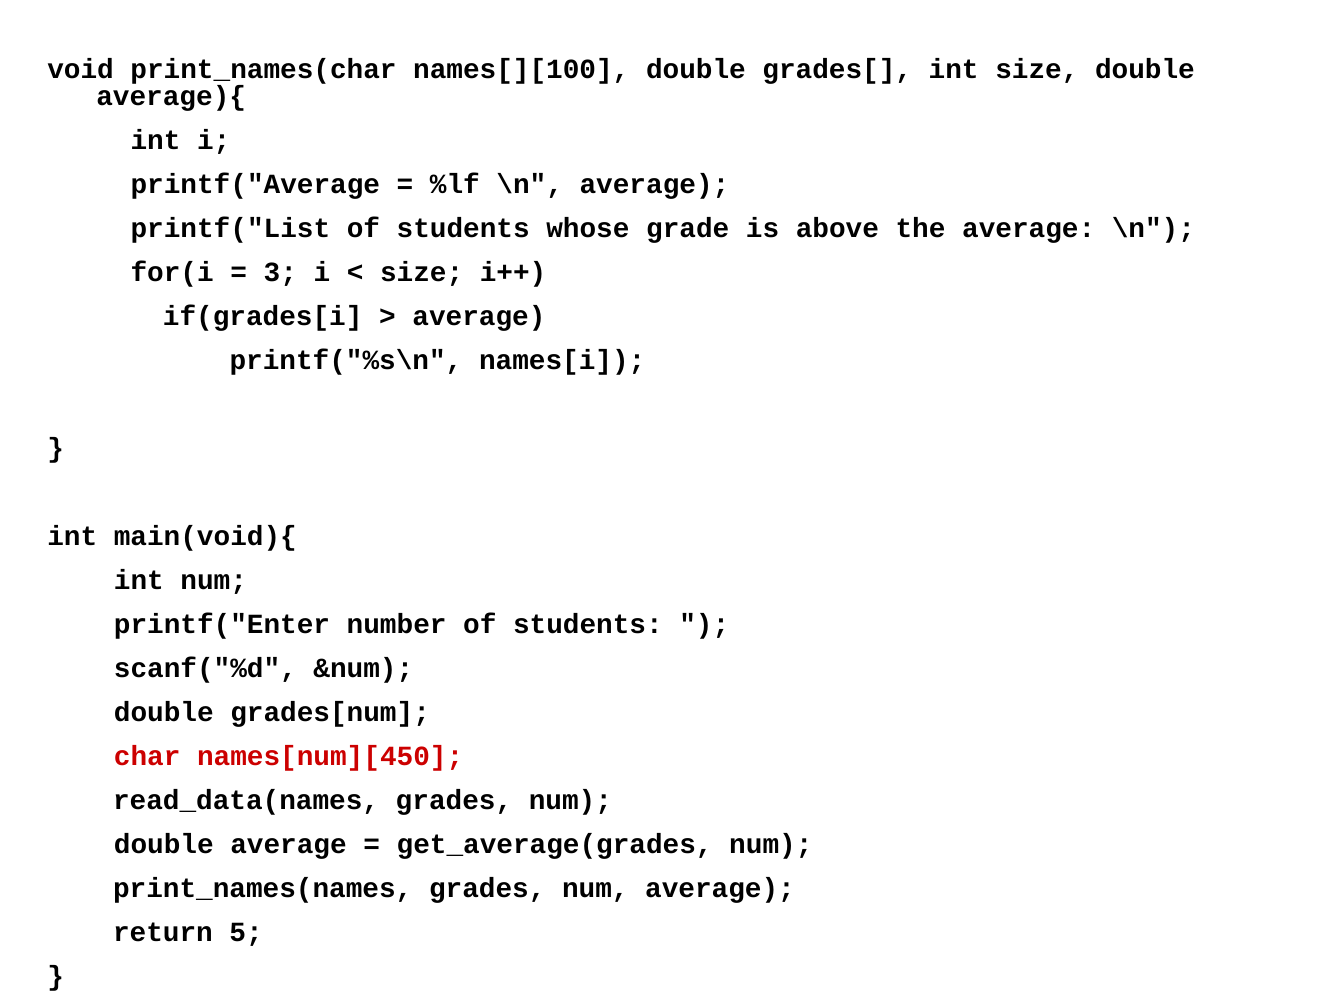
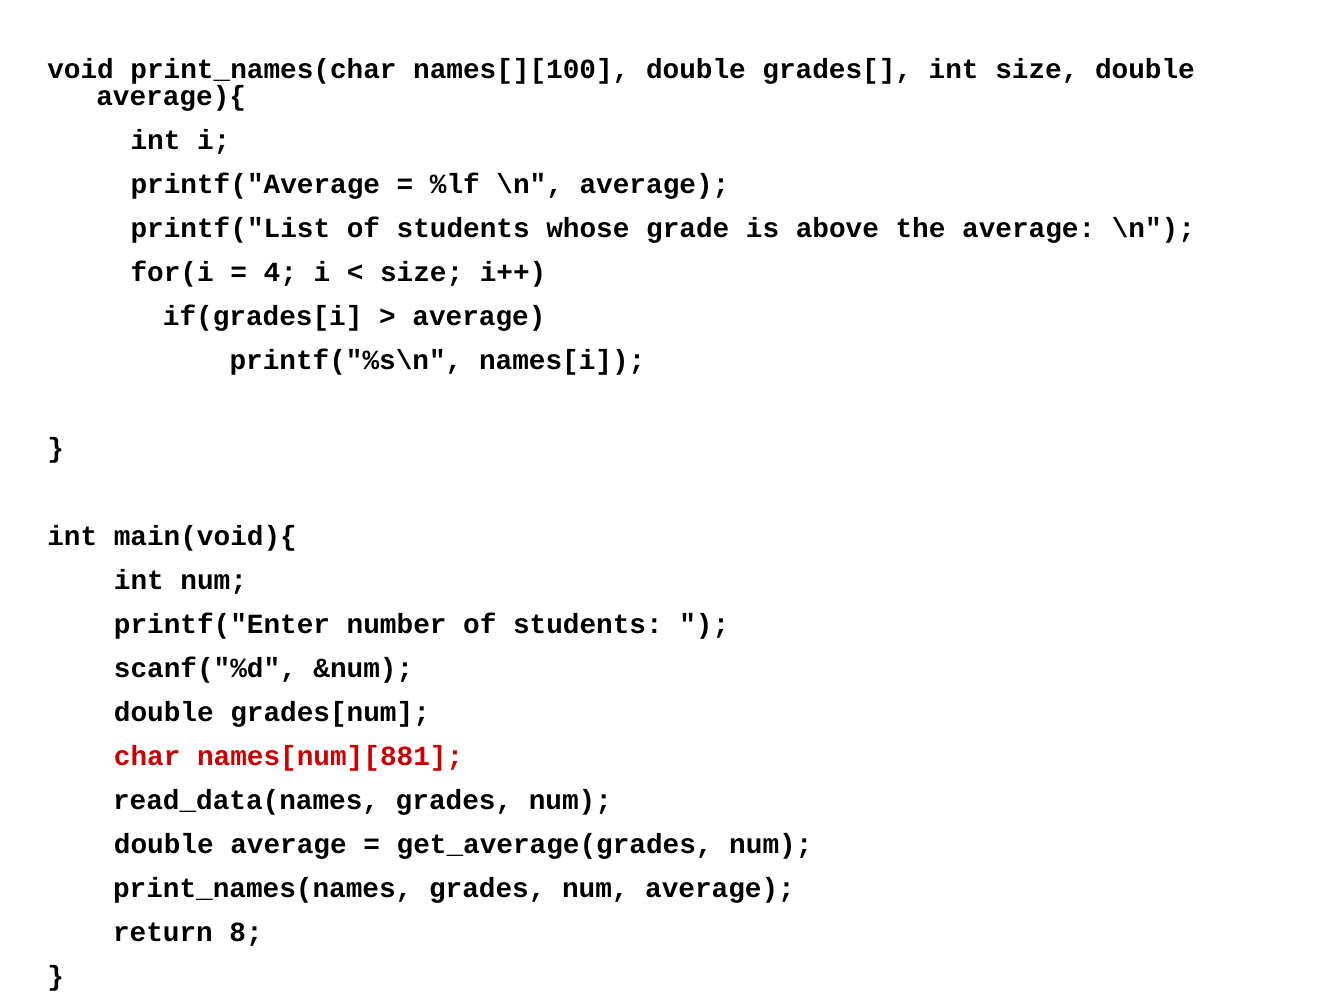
3: 3 -> 4 (280, 272)
names[num][450: names[num][450 -> names[num][881 (330, 756)
5: 5 -> 8 (246, 932)
